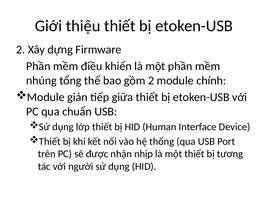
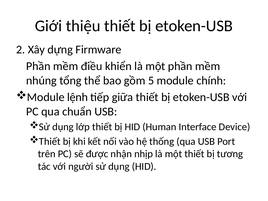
gồm 2: 2 -> 5 (151, 81)
giản: giản -> lệnh (78, 97)
